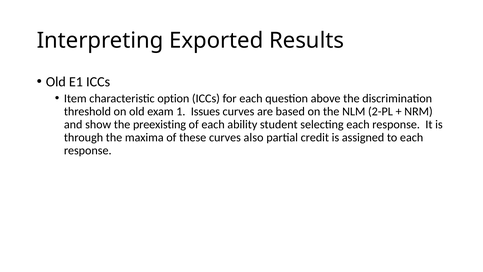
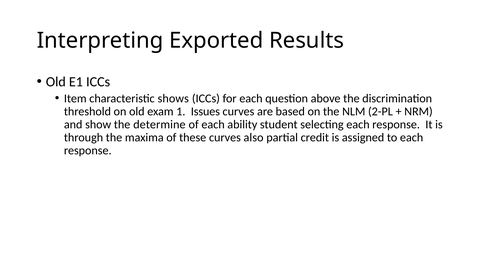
option: option -> shows (173, 98)
preexisting: preexisting -> determine (159, 124)
